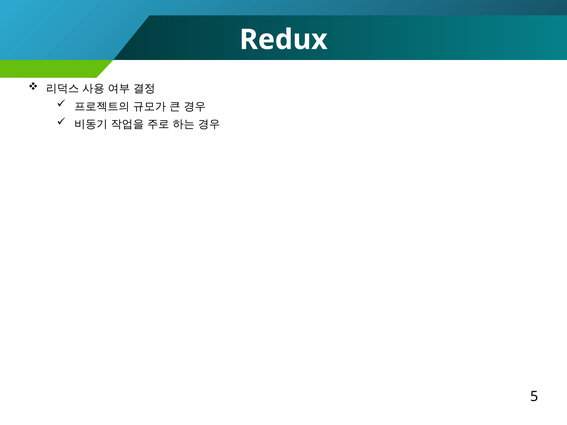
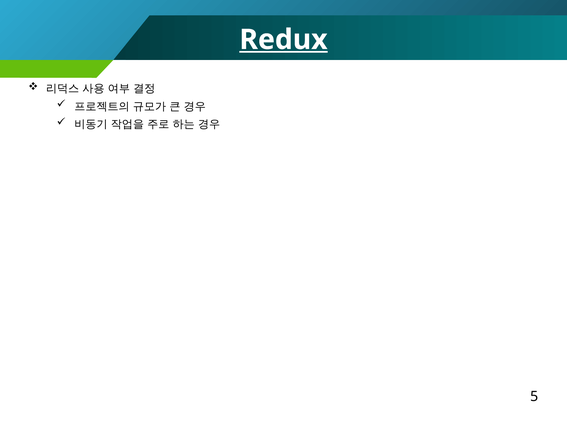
Redux underline: none -> present (283, 40)
